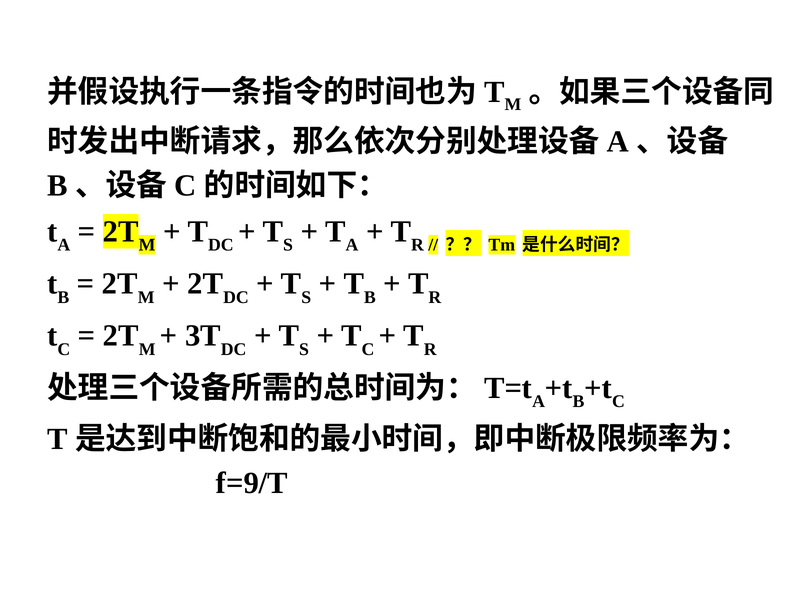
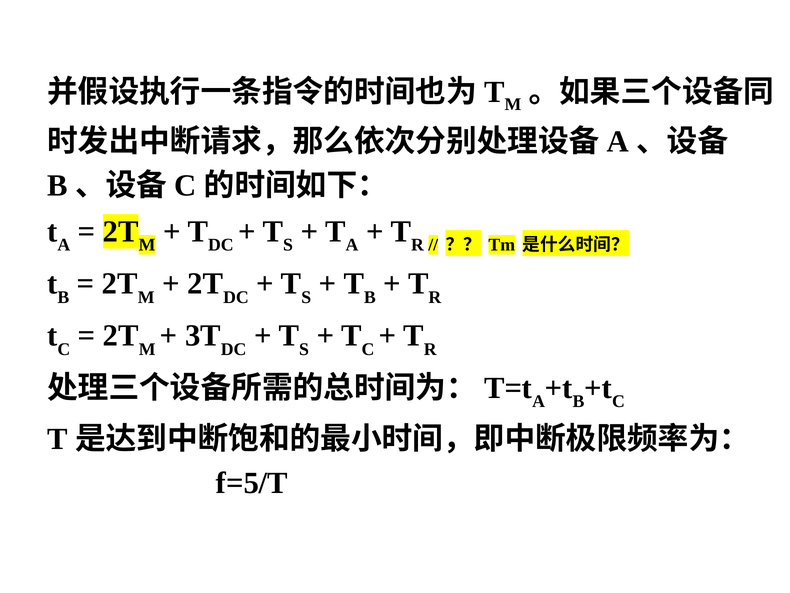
f=9/T: f=9/T -> f=5/T (252, 483)
